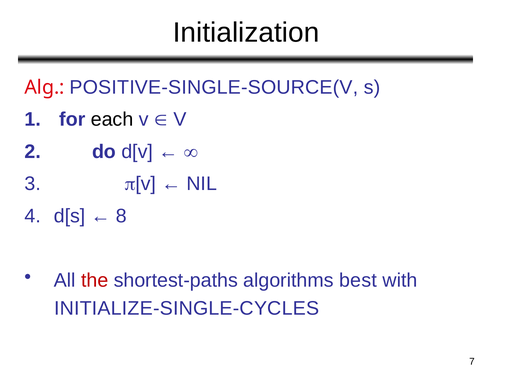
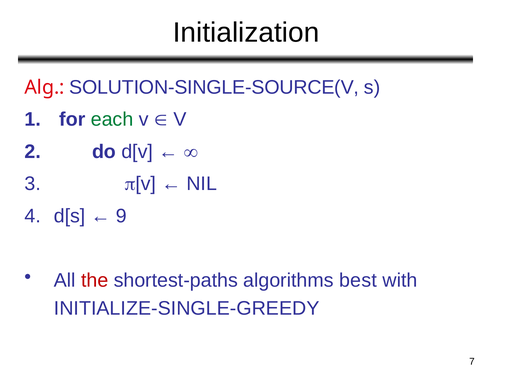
POSITIVE-SINGLE-SOURCE(V: POSITIVE-SINGLE-SOURCE(V -> SOLUTION-SINGLE-SOURCE(V (214, 87)
each colour: black -> green (112, 120)
8: 8 -> 9 (121, 216)
INITIALIZE-SINGLE-CYCLES: INITIALIZE-SINGLE-CYCLES -> INITIALIZE-SINGLE-GREEDY (187, 309)
